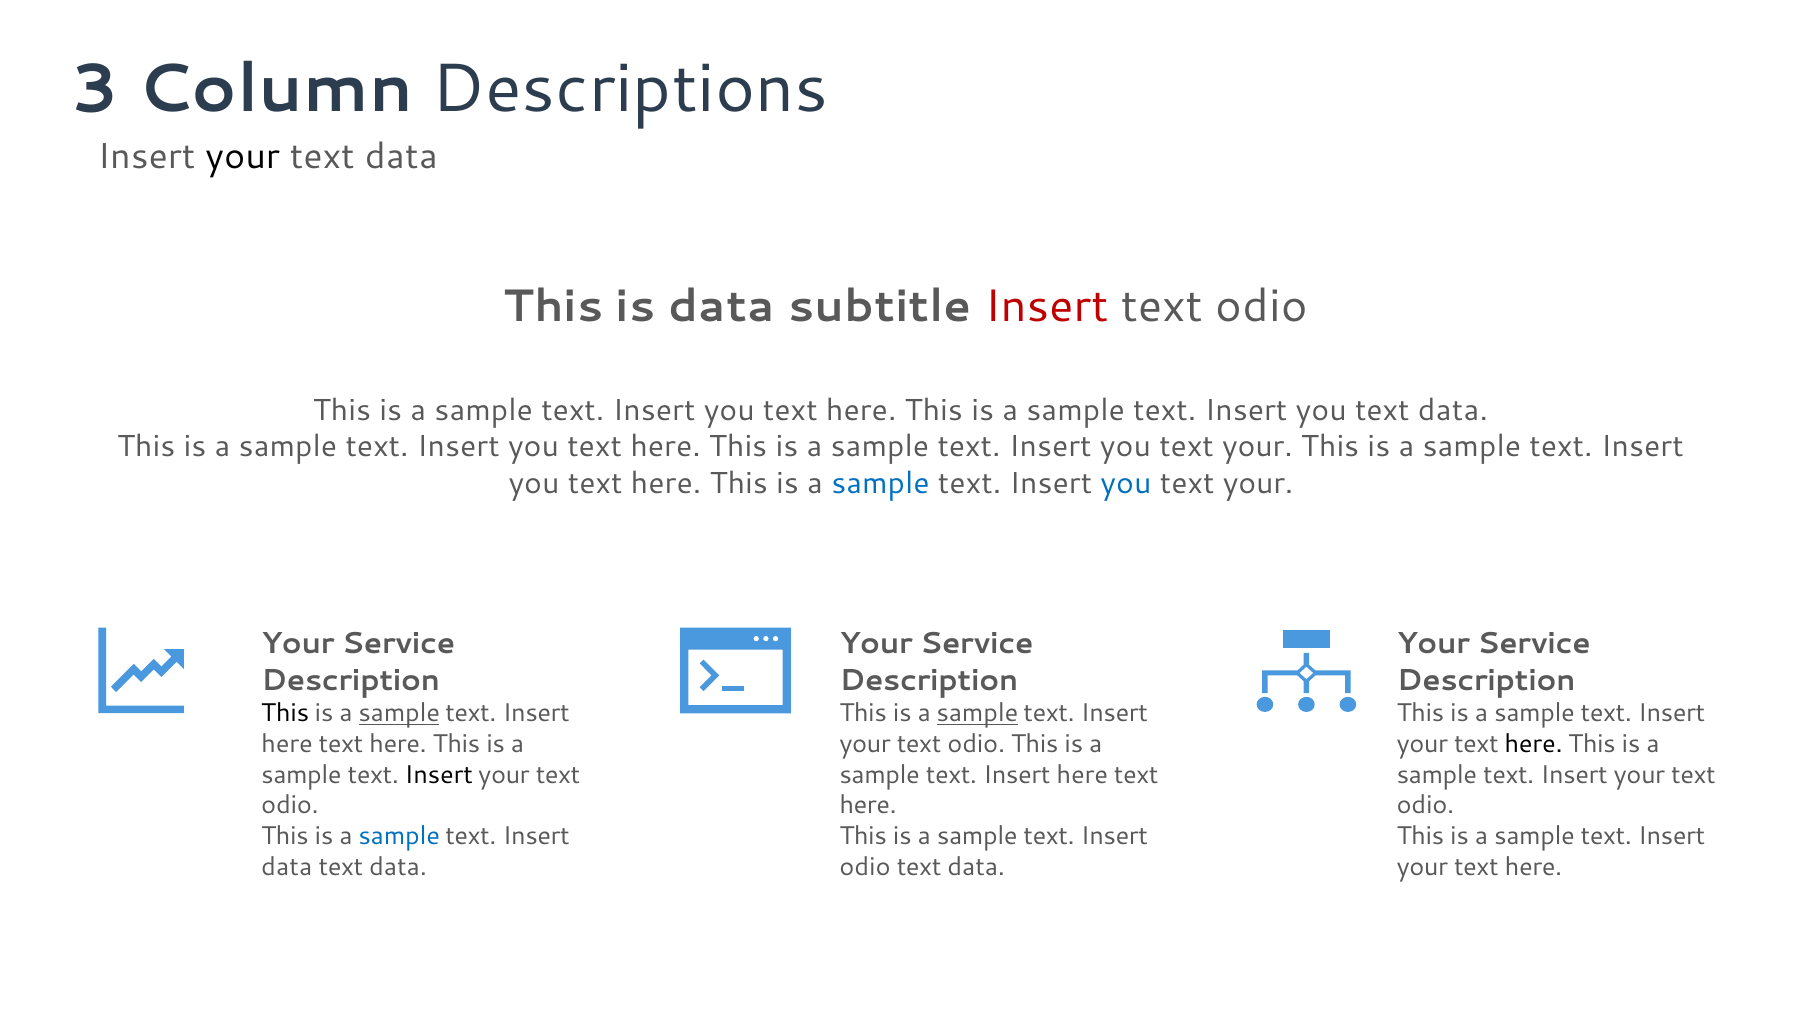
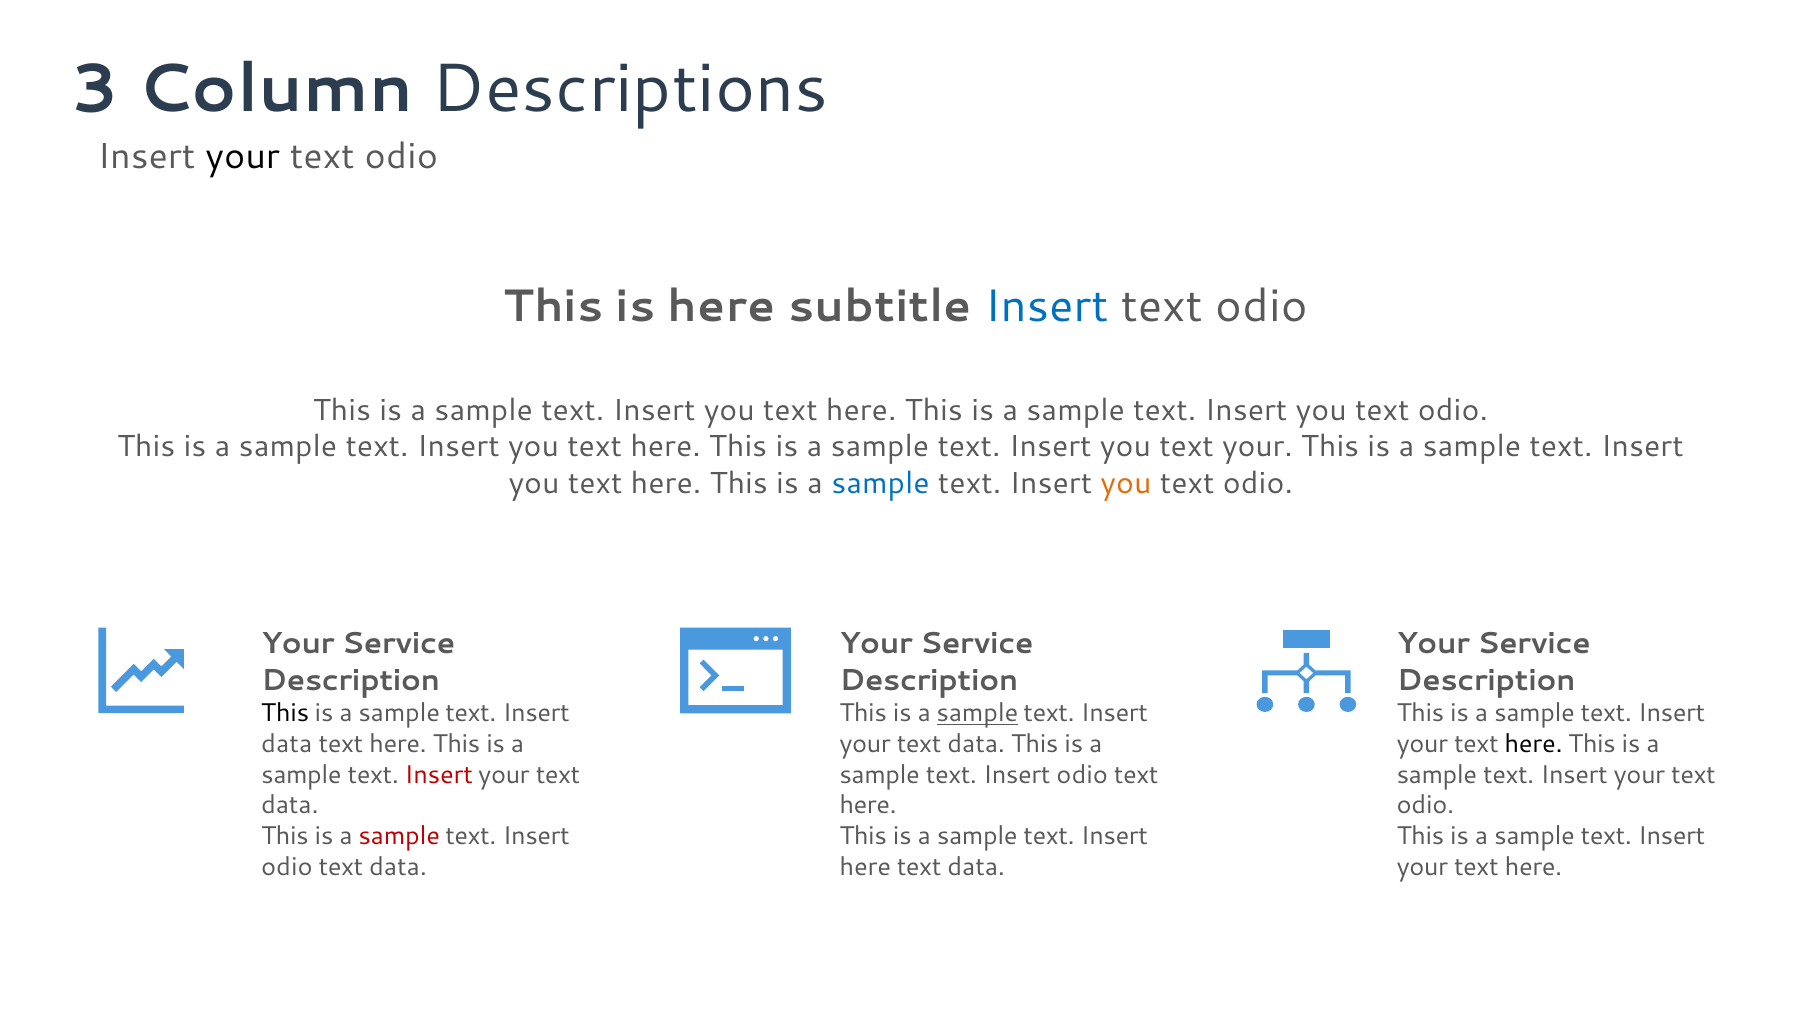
data: data -> odio (401, 157)
is data: data -> here (722, 307)
Insert colour: red -> blue (1046, 307)
data: data -> odio (1453, 411)
you colour: blue -> orange (1126, 483)
your: your -> odio (1258, 483)
sample underline: present -> none (399, 713)
here: here -> data (287, 744)
odio: odio -> data (976, 744)
Insert colour: black -> red (439, 775)
here: here -> odio (1082, 775)
odio: odio -> data (290, 806)
sample colour: blue -> red (399, 836)
data: data -> odio (287, 867)
odio: odio -> here (865, 867)
